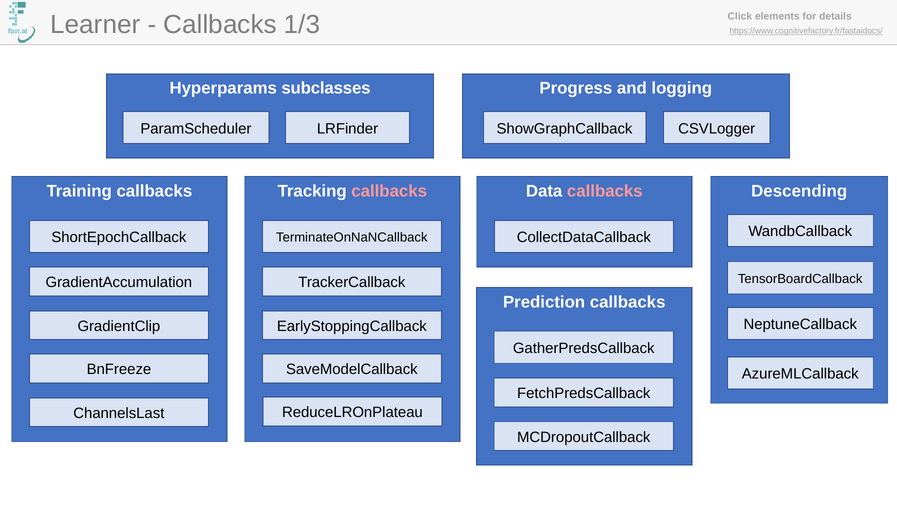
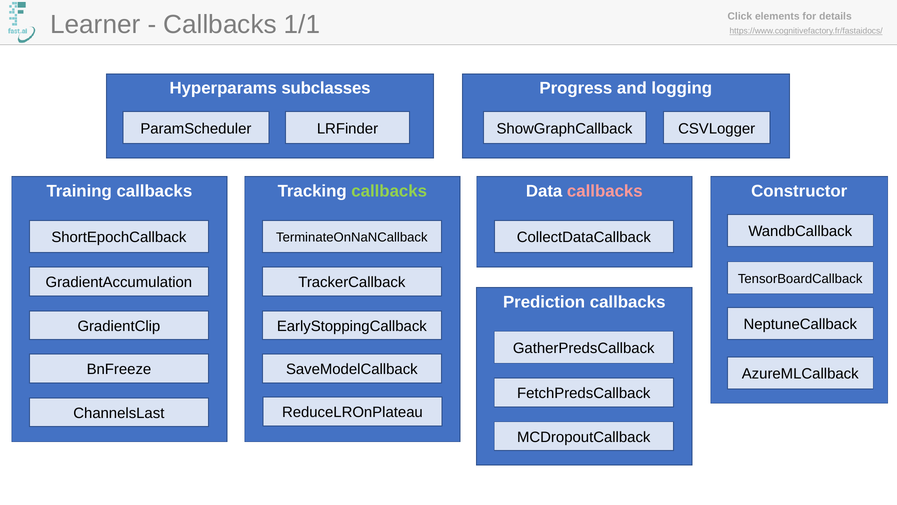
1/3: 1/3 -> 1/1 (302, 25)
callbacks colour: pink -> light green (389, 191)
Descending: Descending -> Constructor (799, 191)
